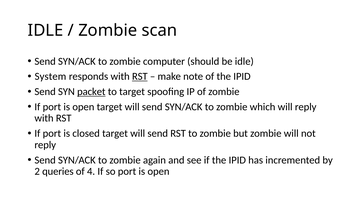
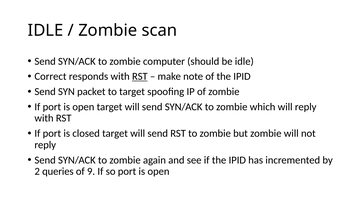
System: System -> Correct (50, 77)
packet underline: present -> none (91, 92)
4: 4 -> 9 (91, 172)
